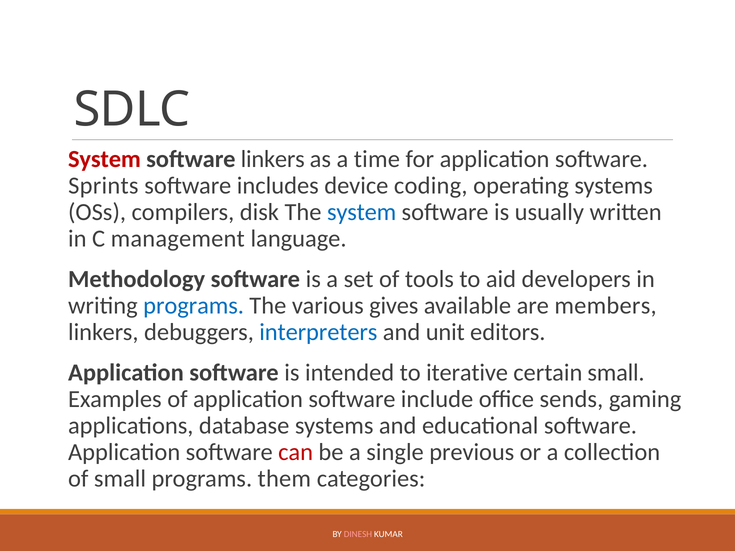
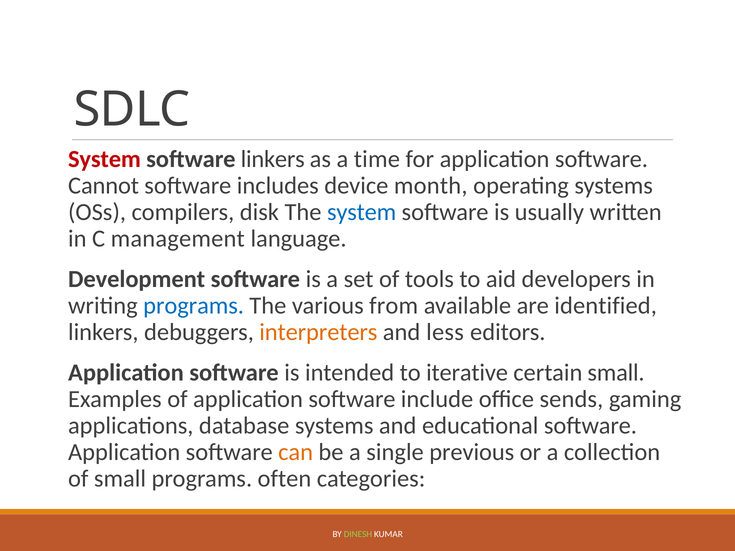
Sprints: Sprints -> Cannot (104, 186)
coding: coding -> month (431, 186)
Methodology: Methodology -> Development (137, 279)
gives: gives -> from (394, 306)
members: members -> identified (606, 306)
interpreters colour: blue -> orange (318, 332)
unit: unit -> less (445, 332)
can colour: red -> orange (296, 452)
them: them -> often (284, 479)
DINESH colour: pink -> light green (358, 534)
